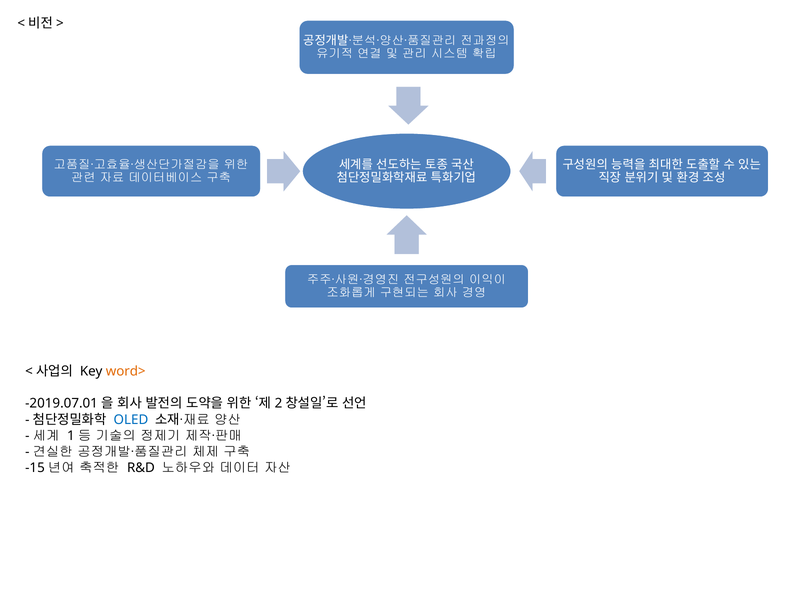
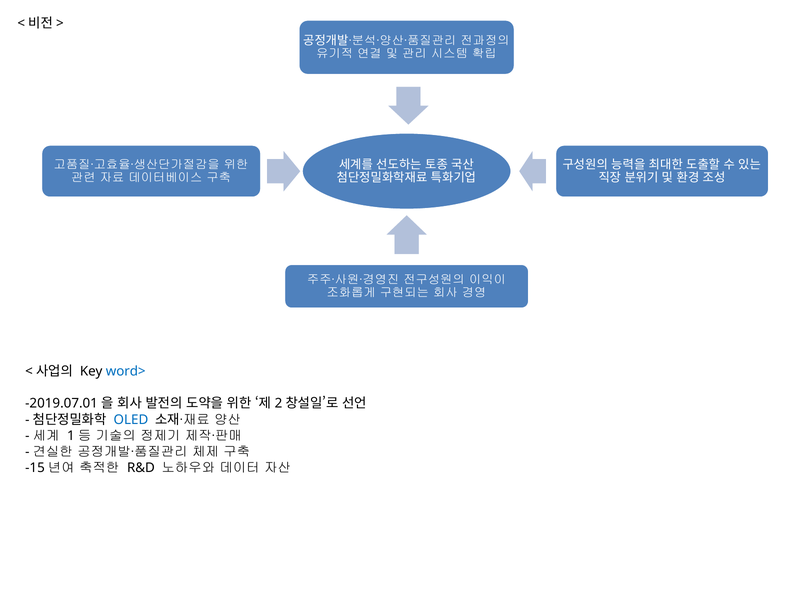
word> colour: orange -> blue (126, 371)
